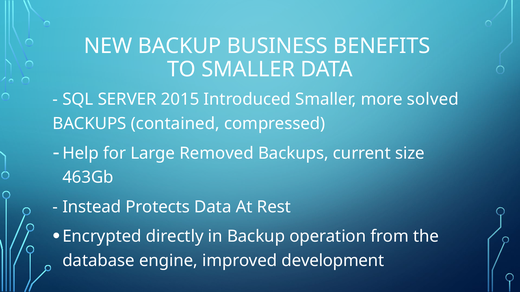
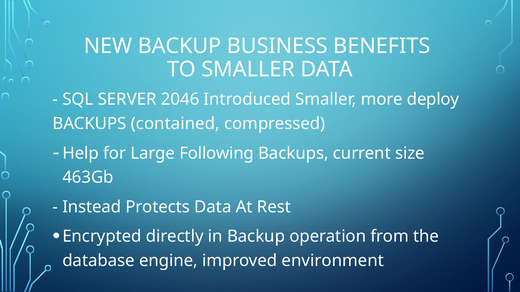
2015: 2015 -> 2046 (180, 100)
solved: solved -> deploy (433, 100)
Removed: Removed -> Following (217, 153)
development: development -> environment (333, 261)
